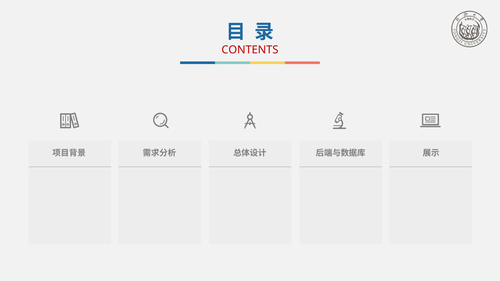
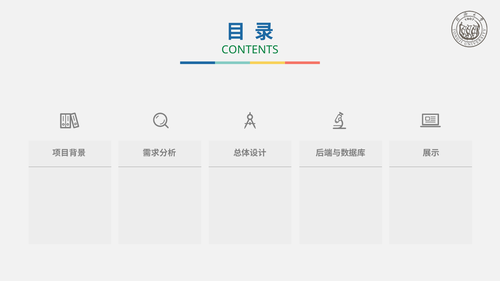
CONTENTS colour: red -> green (250, 50)
